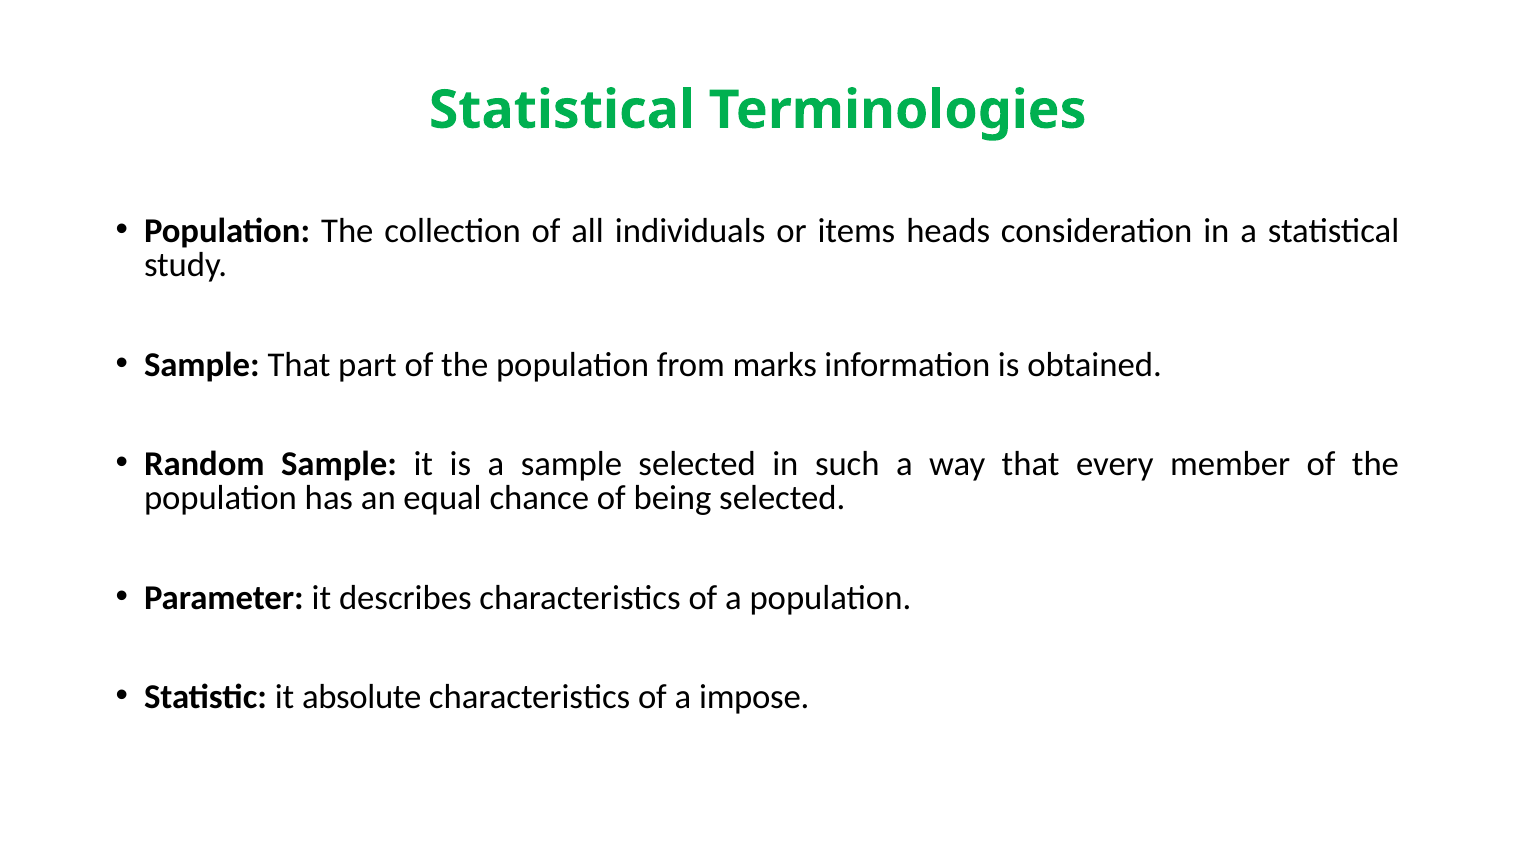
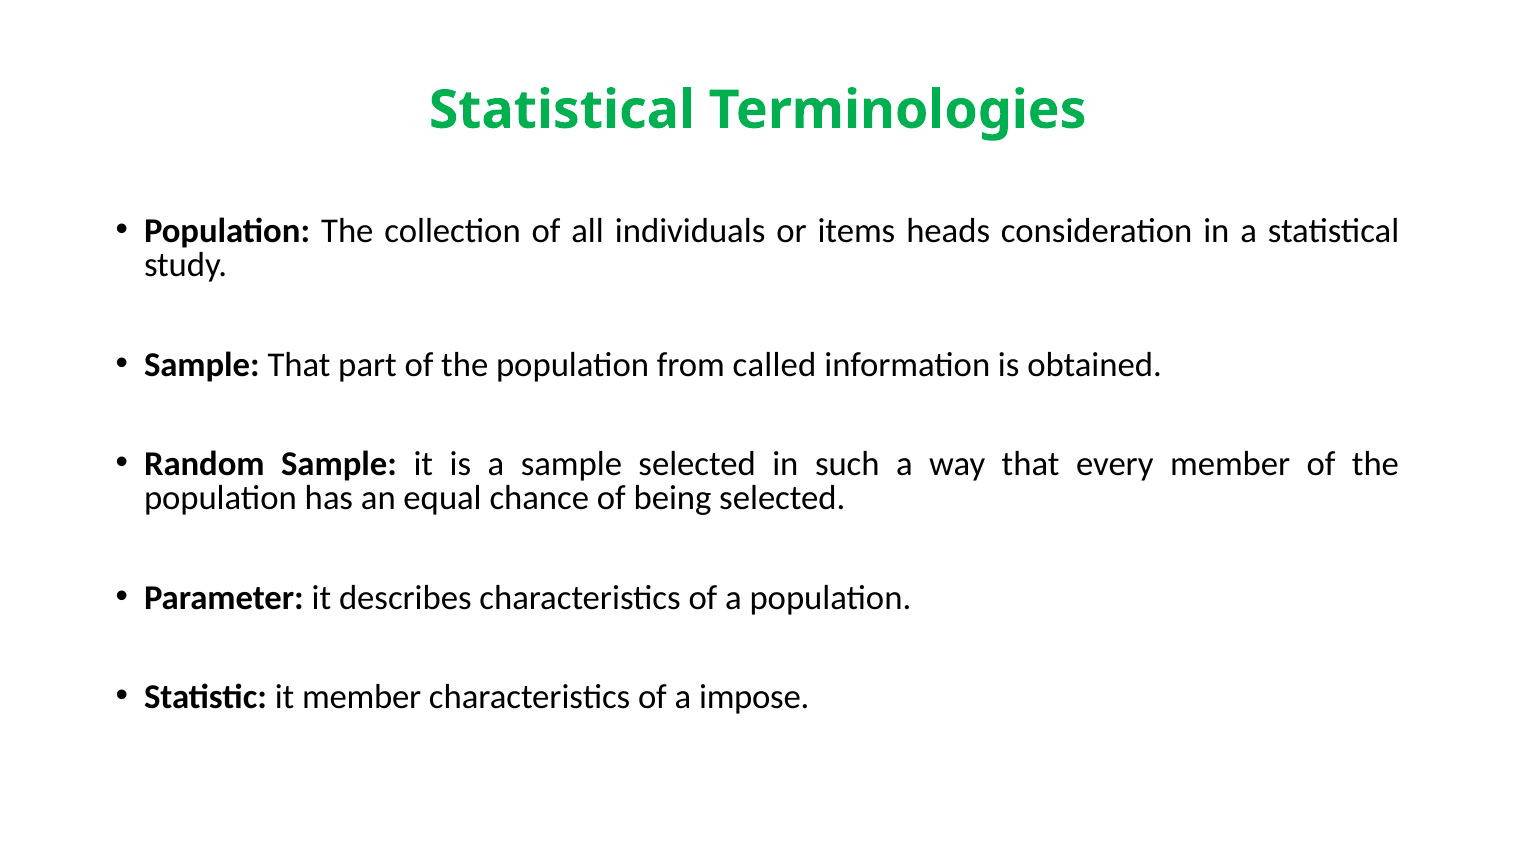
marks: marks -> called (775, 365)
it absolute: absolute -> member (362, 697)
